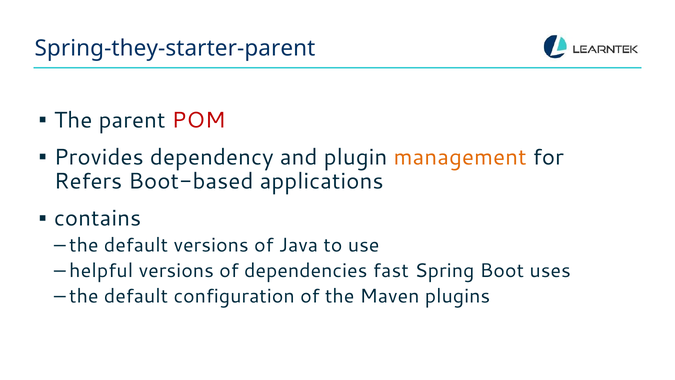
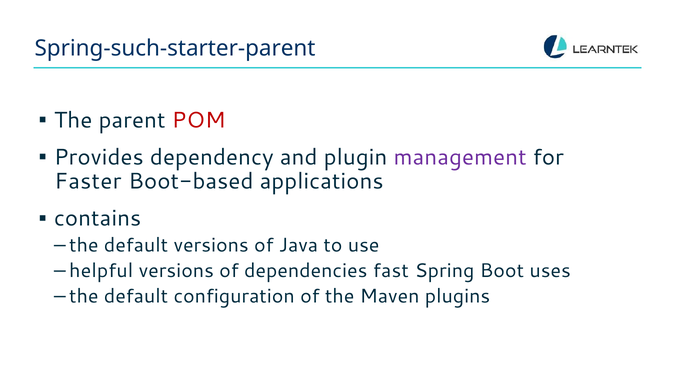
Spring-they-starter-parent: Spring-they-starter-parent -> Spring-such-starter-parent (175, 48)
management colour: orange -> purple (460, 157)
Refers: Refers -> Faster (88, 181)
